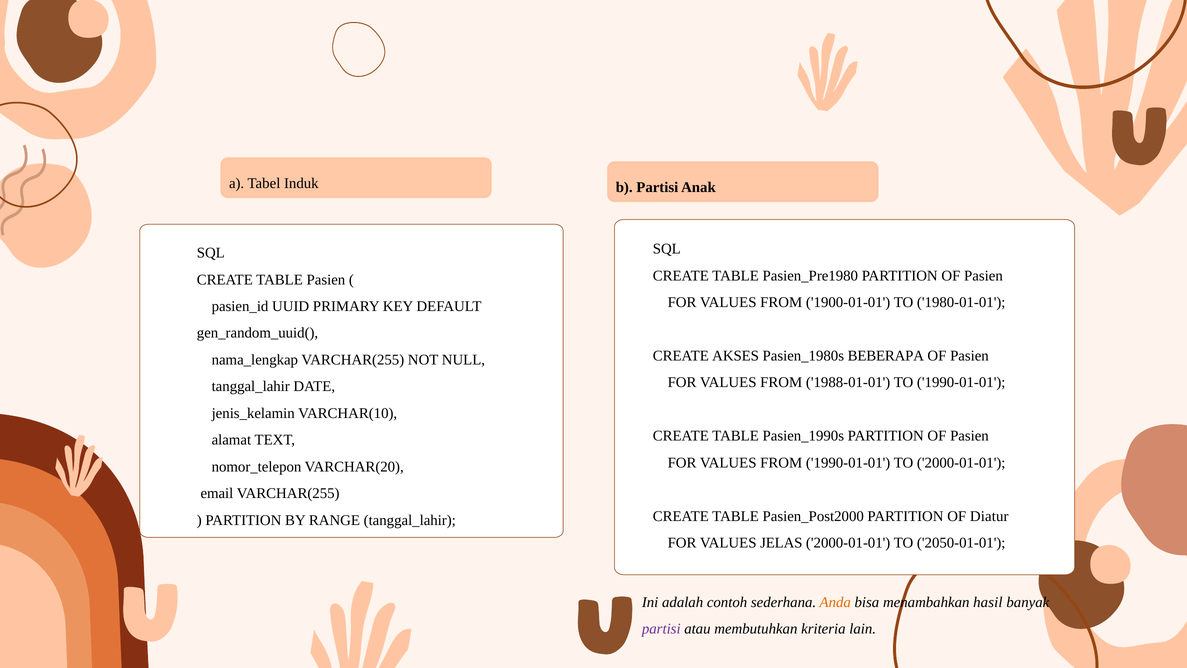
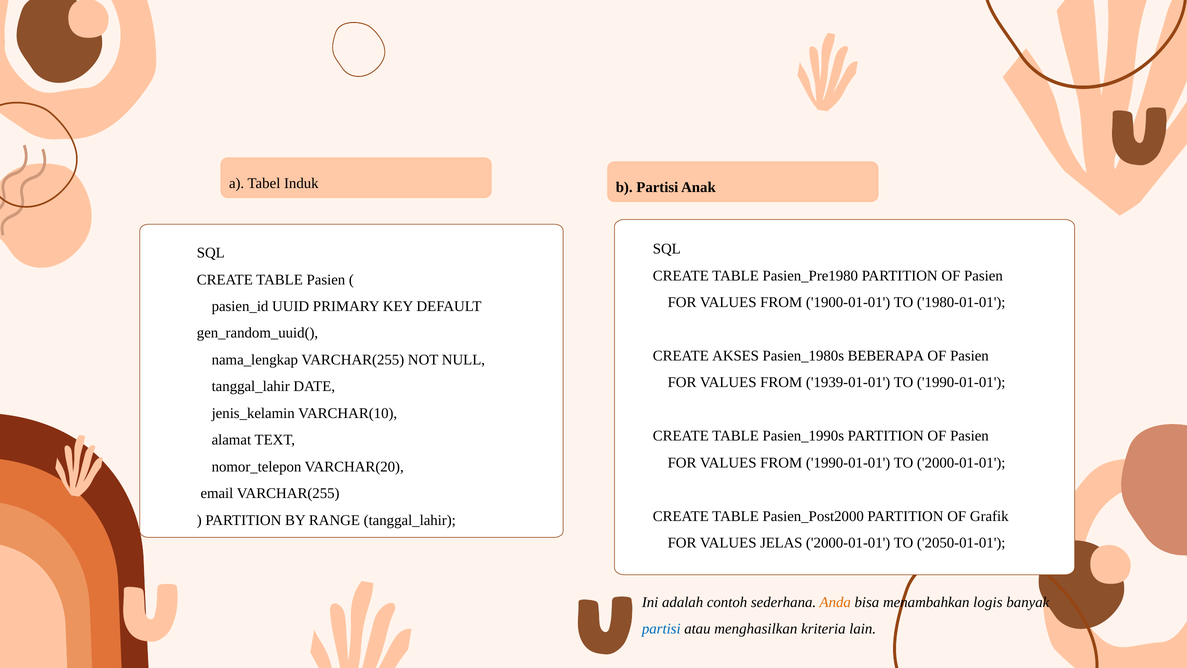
1988-01-01: 1988-01-01 -> 1939-01-01 (848, 382)
Diatur: Diatur -> Grafik (989, 516)
hasil: hasil -> logis (988, 602)
partisi colour: purple -> blue (661, 629)
membutuhkan: membutuhkan -> menghasilkan (756, 629)
